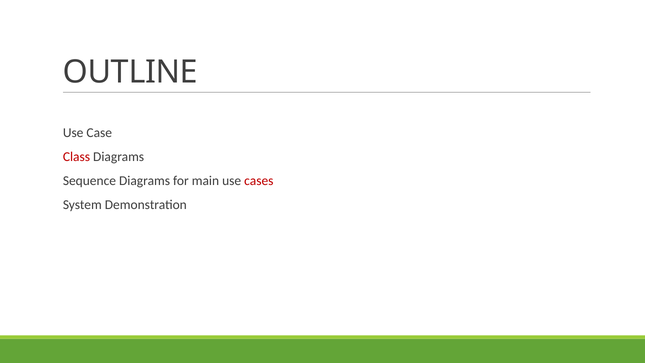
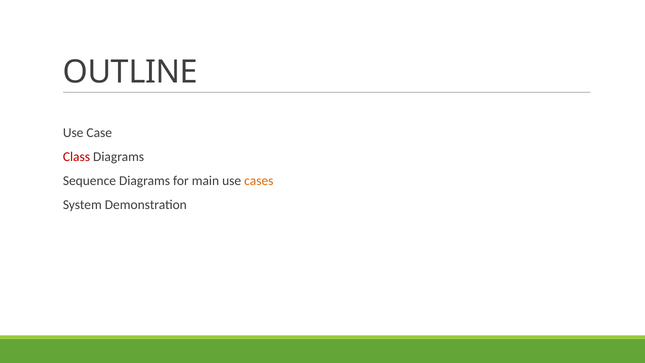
cases colour: red -> orange (259, 181)
